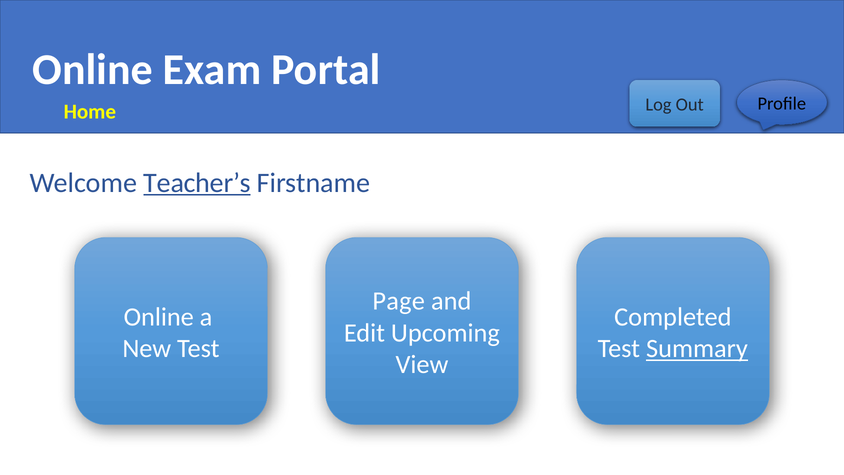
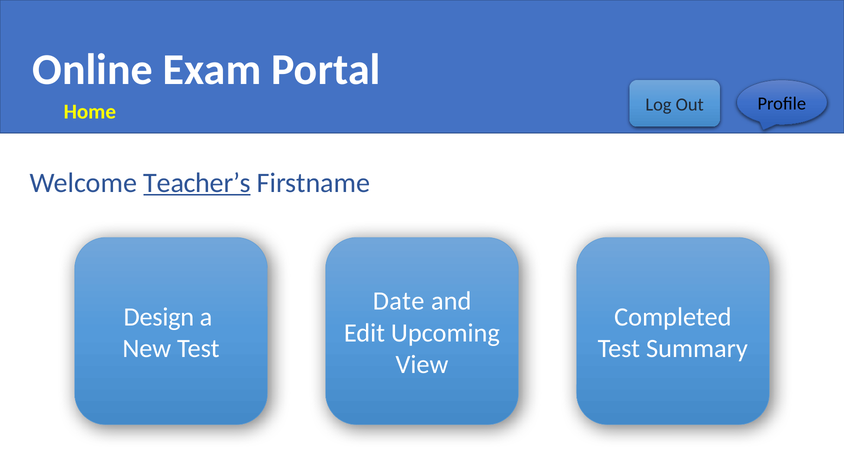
Page: Page -> Date (399, 301)
Online: Online -> Design (159, 317)
Summary underline: present -> none (697, 349)
